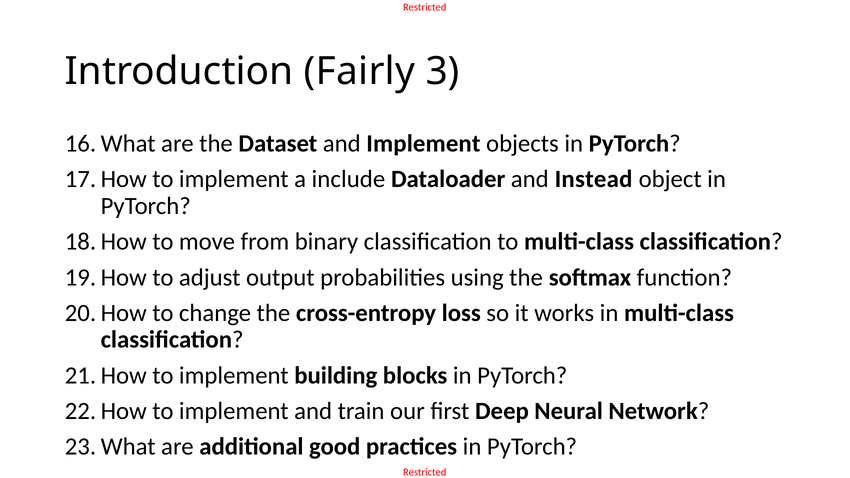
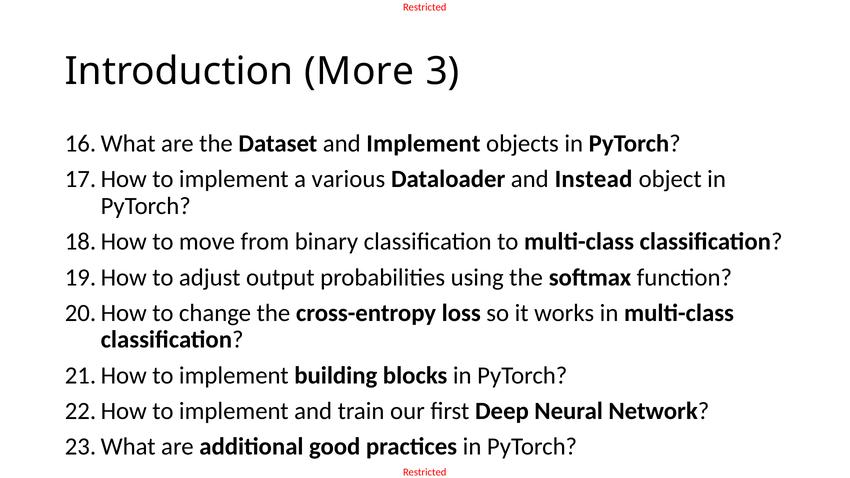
Fairly: Fairly -> More (359, 71)
include: include -> various (348, 179)
